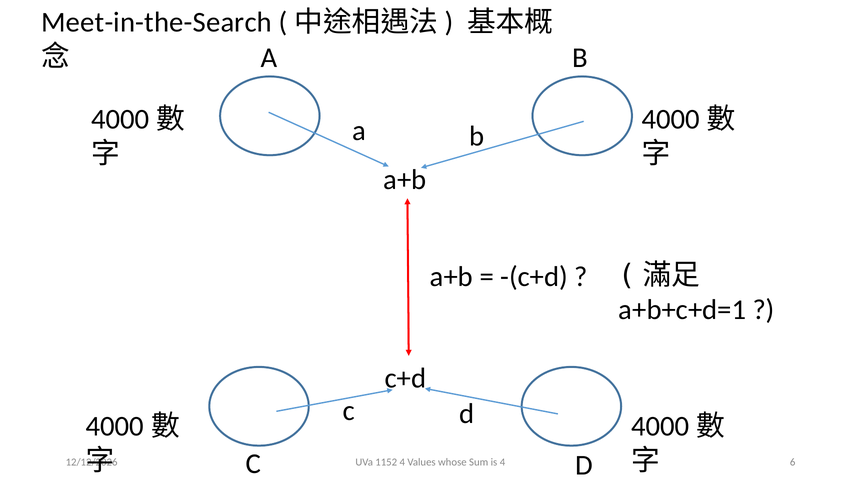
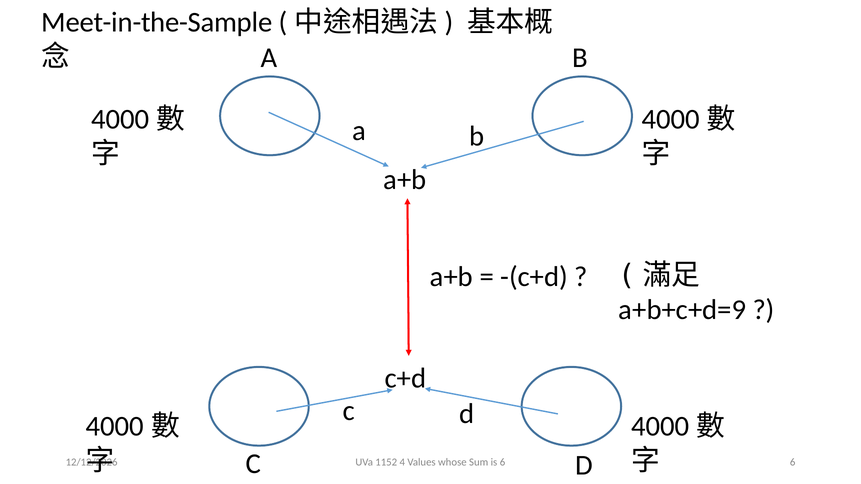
Meet-in-the-Search: Meet-in-the-Search -> Meet-in-the-Sample (157, 22)
a+b+c+d=1: a+b+c+d=1 -> a+b+c+d=9 (682, 310)
is 4: 4 -> 6 (503, 462)
